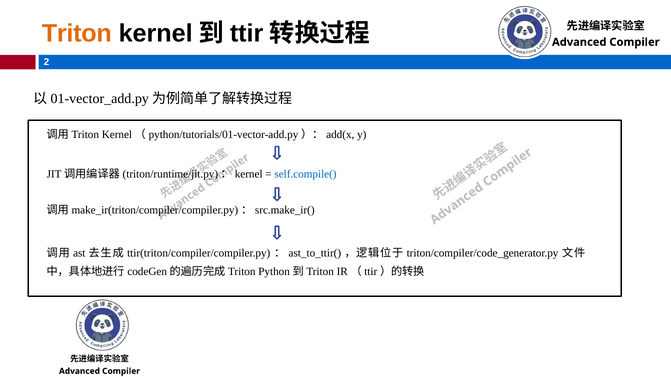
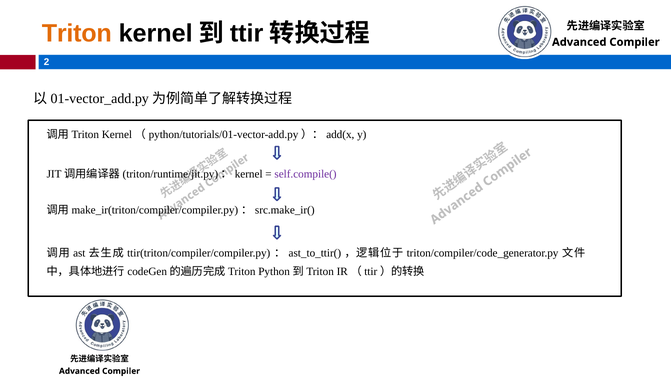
self.compile( colour: blue -> purple (305, 174)
